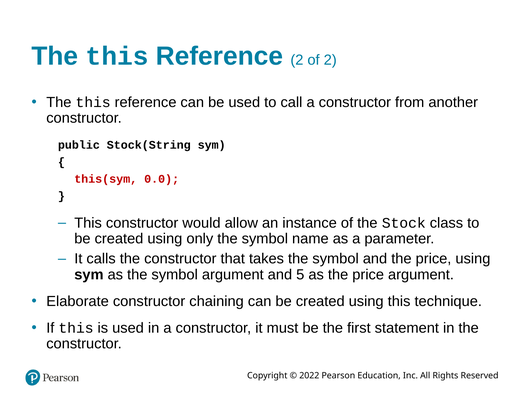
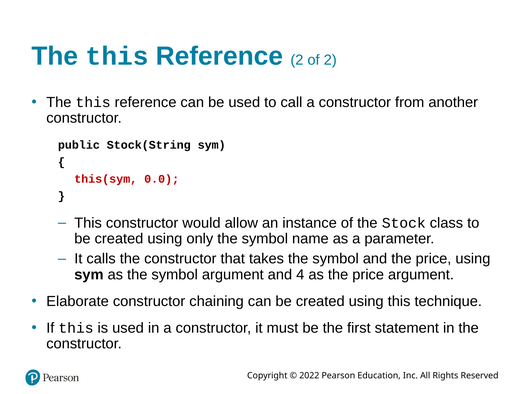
5: 5 -> 4 (300, 275)
